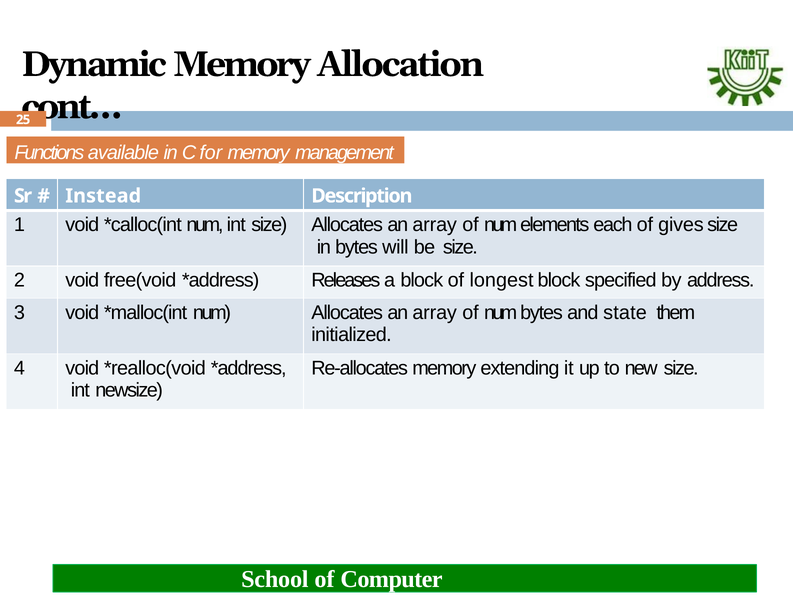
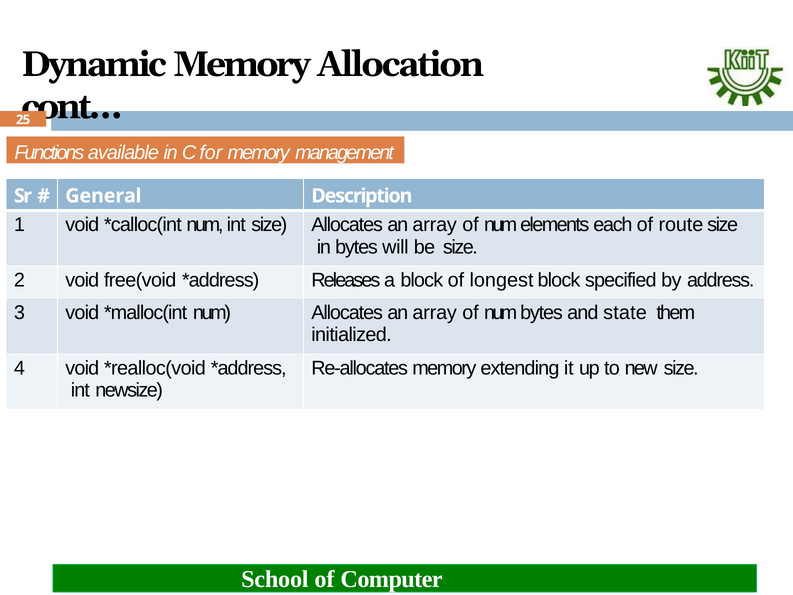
Instead: Instead -> General (103, 196)
gives: gives -> route (681, 225)
